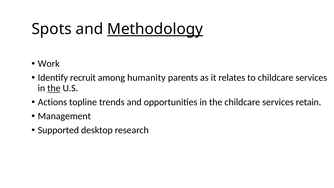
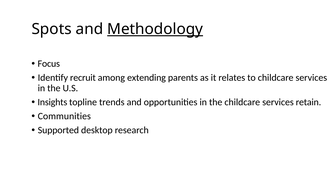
Work: Work -> Focus (49, 64)
humanity: humanity -> extending (147, 78)
the underline: present -> none (54, 88)
Actions: Actions -> Insights (52, 102)
Management: Management -> Communities (64, 116)
